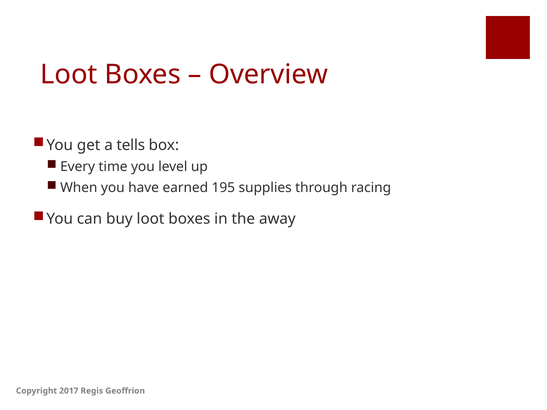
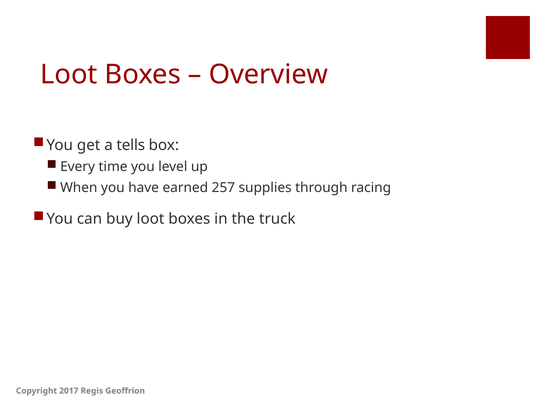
195: 195 -> 257 (223, 188)
away: away -> truck (277, 219)
